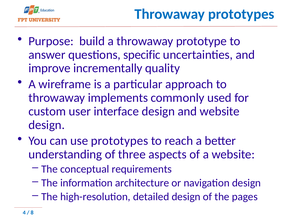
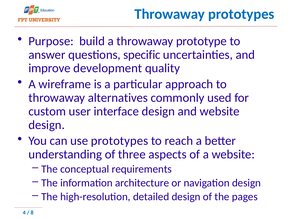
incrementally: incrementally -> development (108, 68)
implements: implements -> alternatives (118, 98)
